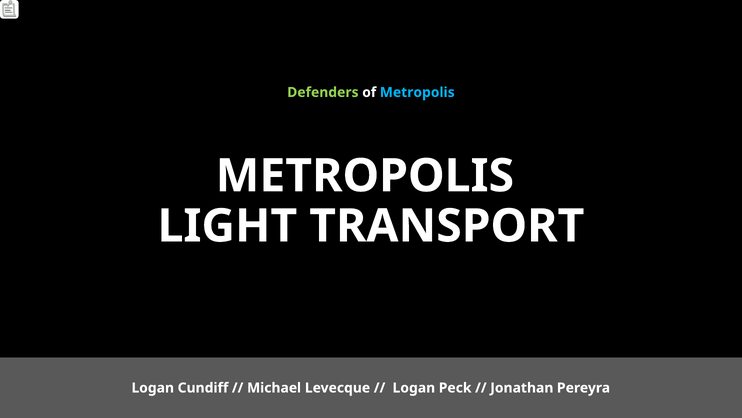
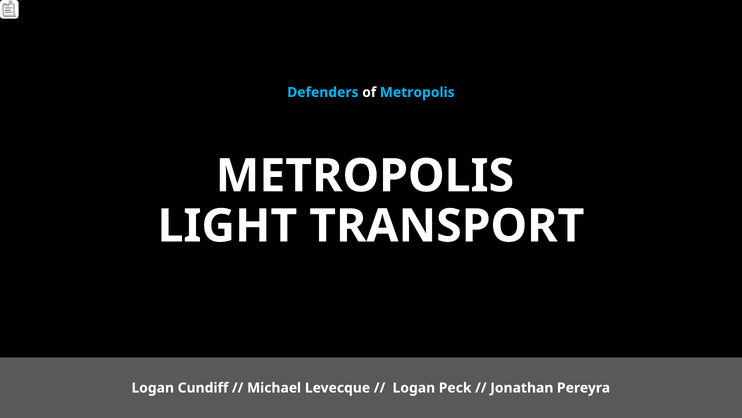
Defenders colour: light green -> light blue (323, 92)
